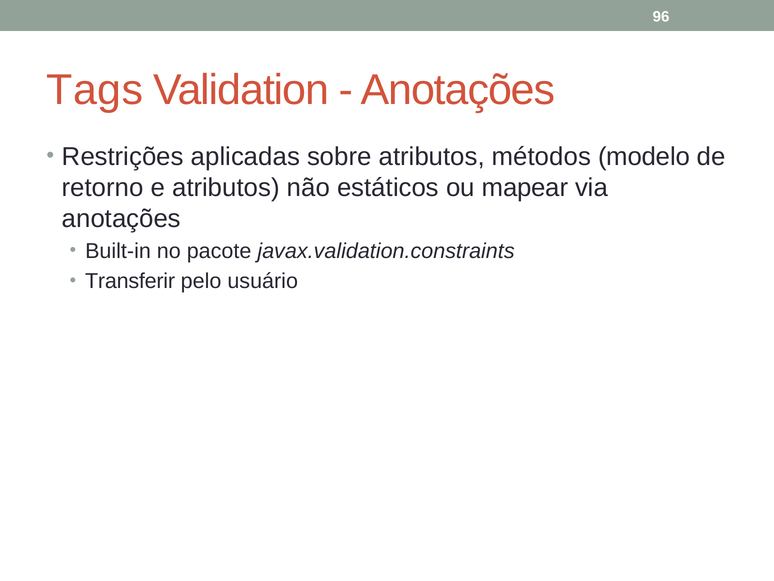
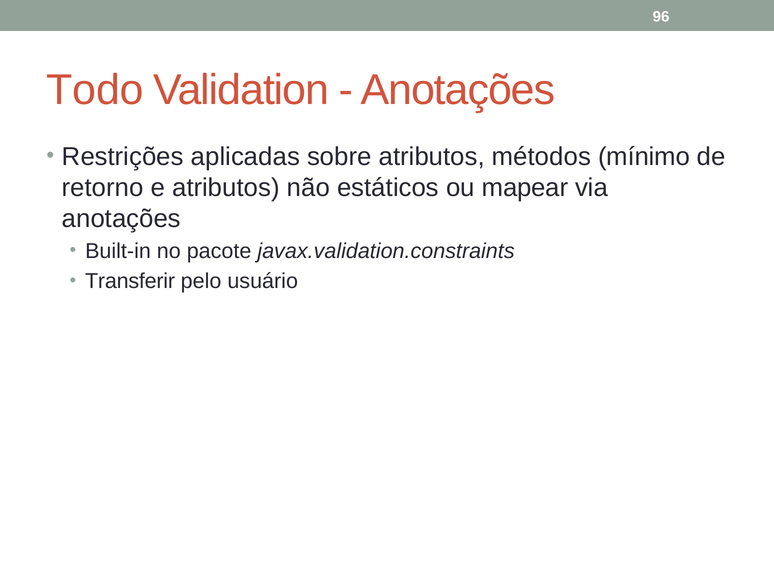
Tags: Tags -> Todo (95, 90)
modelo: modelo -> mínimo (644, 157)
